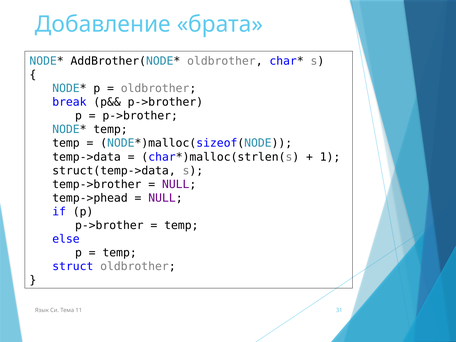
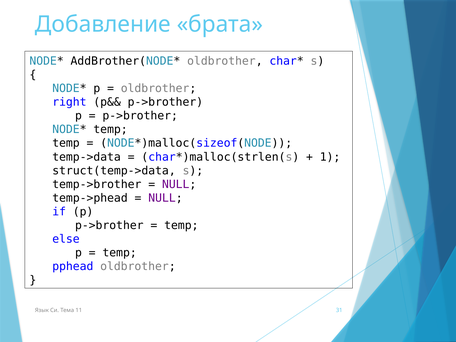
break: break -> right (69, 102)
struct: struct -> pphead (73, 266)
